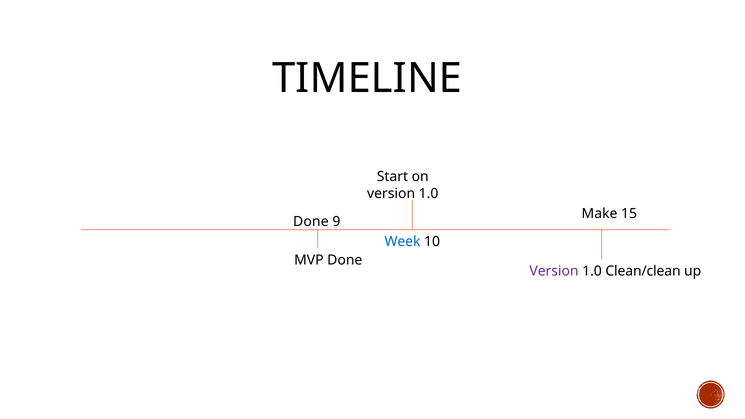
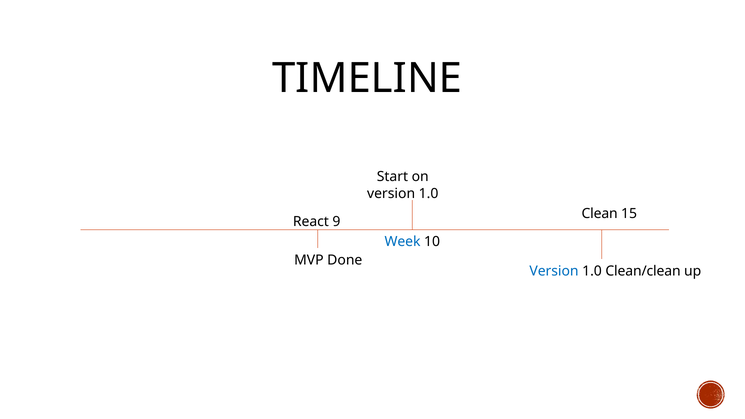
Make: Make -> Clean (600, 214)
Done: Done -> React (311, 222)
Version colour: purple -> blue (554, 271)
